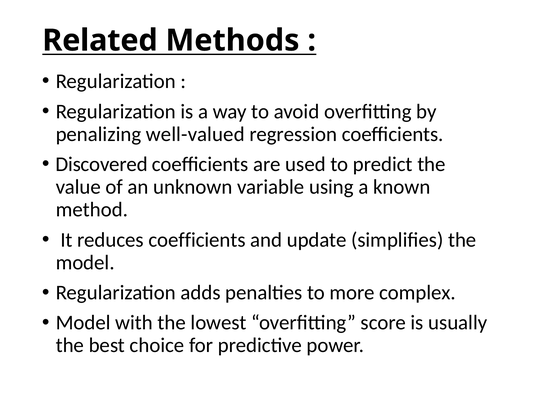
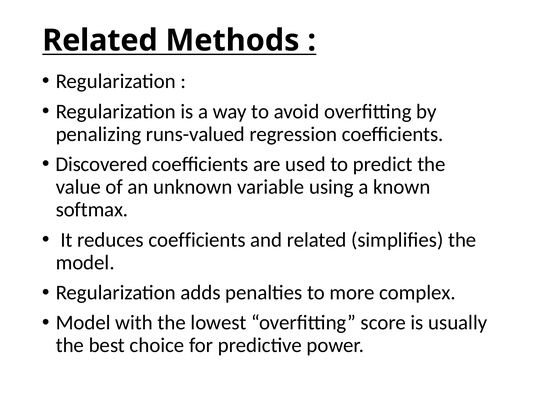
well-valued: well-valued -> runs-valued (195, 134)
method: method -> softmax (92, 210)
and update: update -> related (317, 240)
